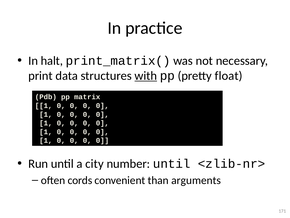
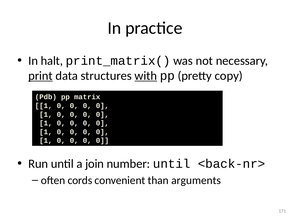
print underline: none -> present (40, 76)
float: float -> copy (229, 76)
city: city -> join (95, 163)
<zlib-nr>: <zlib-nr> -> <back-nr> (232, 163)
